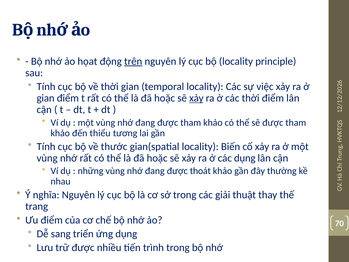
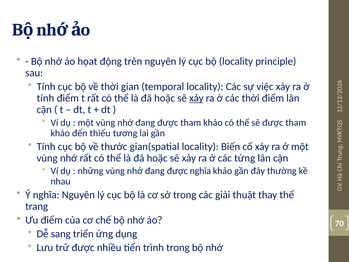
trên underline: present -> none (133, 61)
gian: gian -> tính (45, 98)
các dụng: dụng -> từng (245, 158)
được thoát: thoát -> nghĩa (200, 171)
